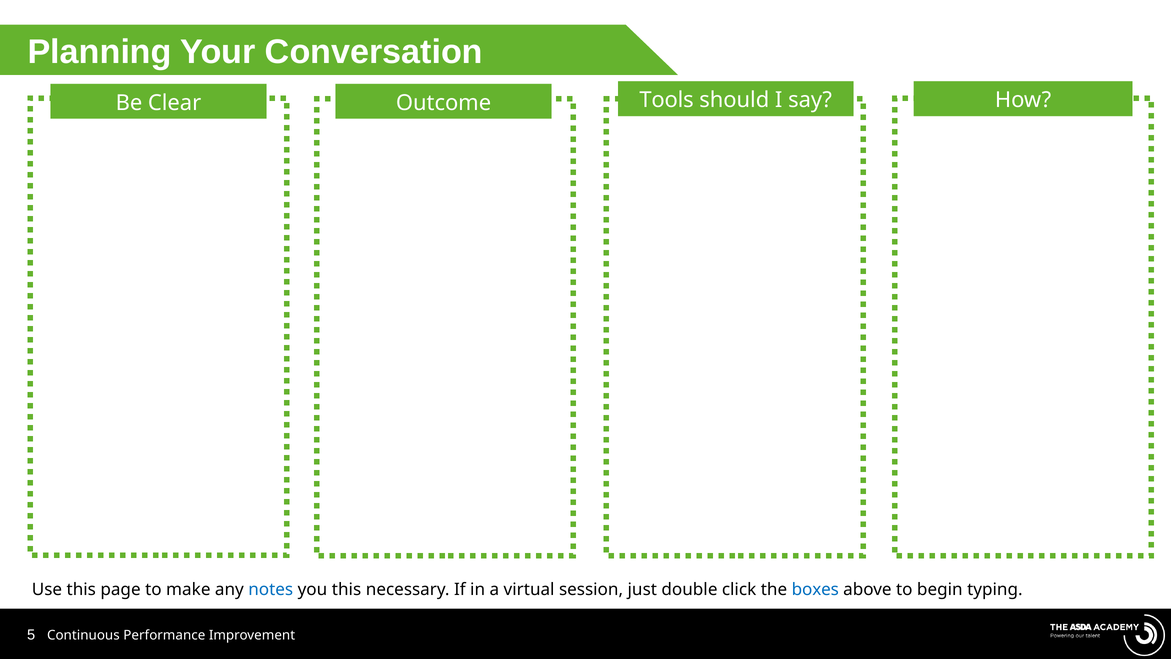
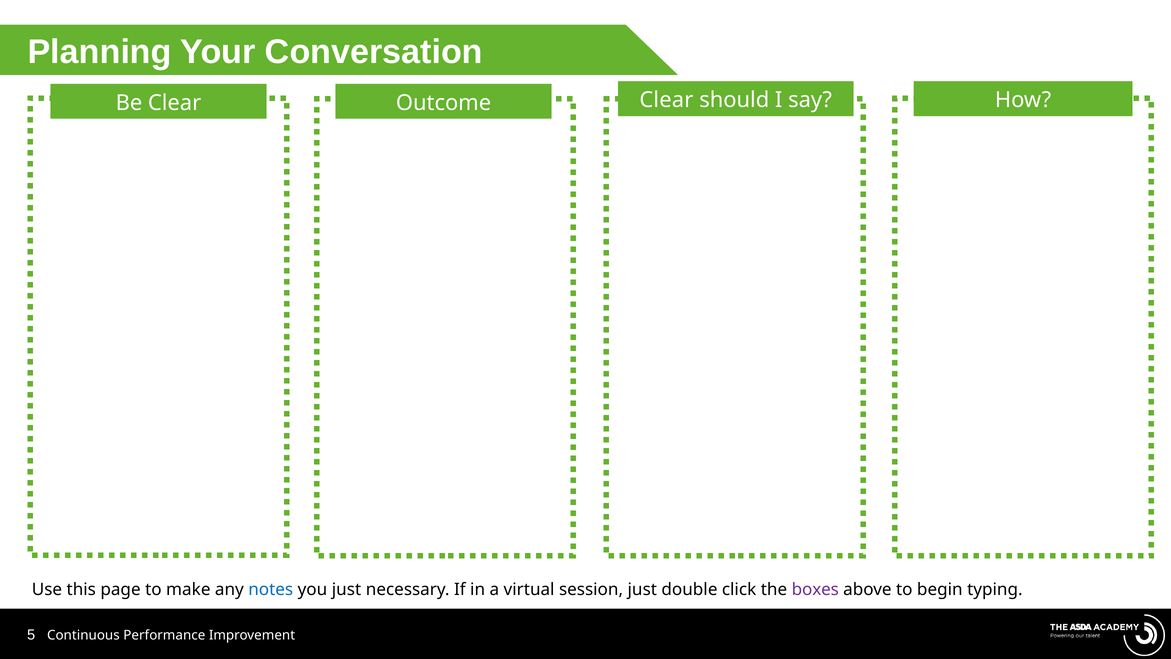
Outcome Tools: Tools -> Clear (666, 100)
you this: this -> just (347, 589)
boxes colour: blue -> purple (815, 589)
